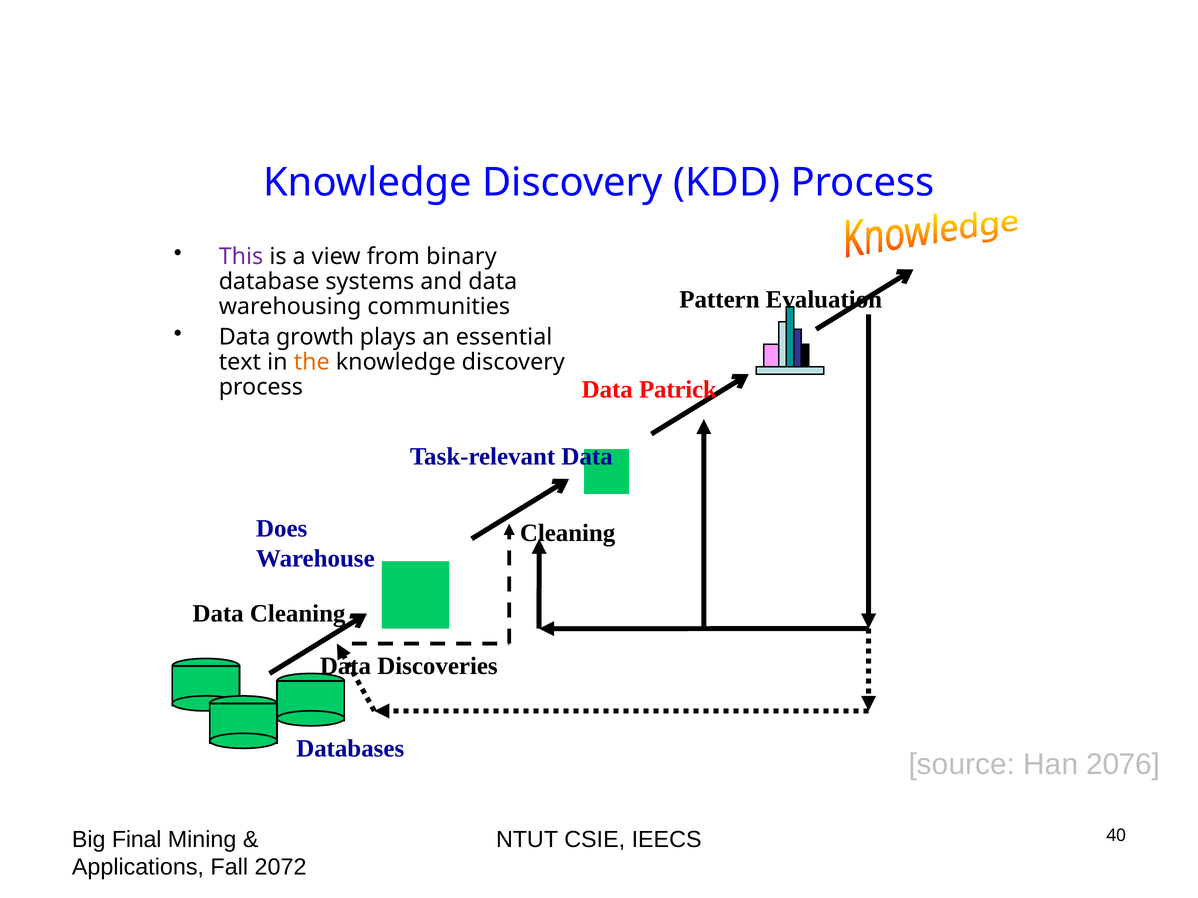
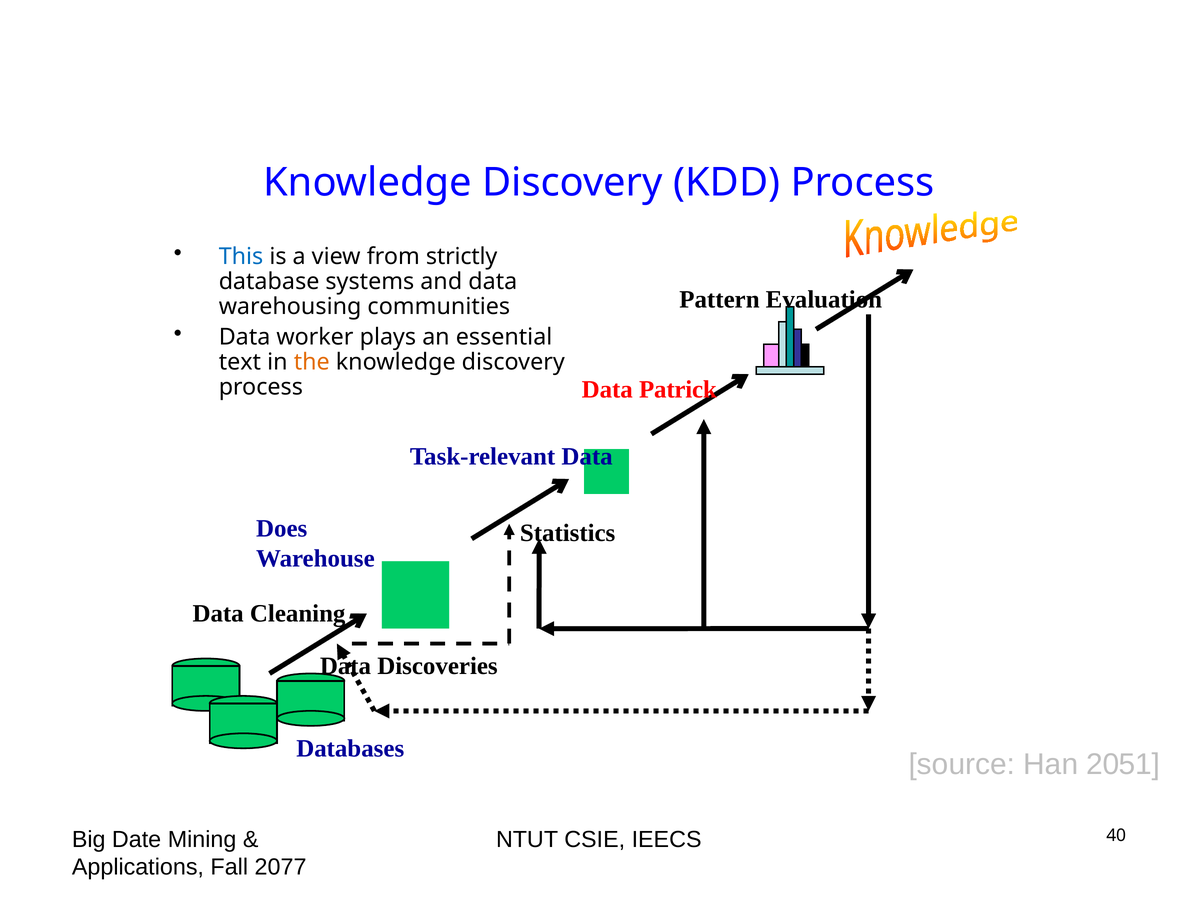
This colour: purple -> blue (241, 257)
binary: binary -> strictly (462, 257)
growth: growth -> worker (315, 337)
Cleaning: Cleaning -> Statistics (568, 533)
2076: 2076 -> 2051 (1123, 765)
Final: Final -> Date (137, 840)
2072: 2072 -> 2077 (280, 868)
